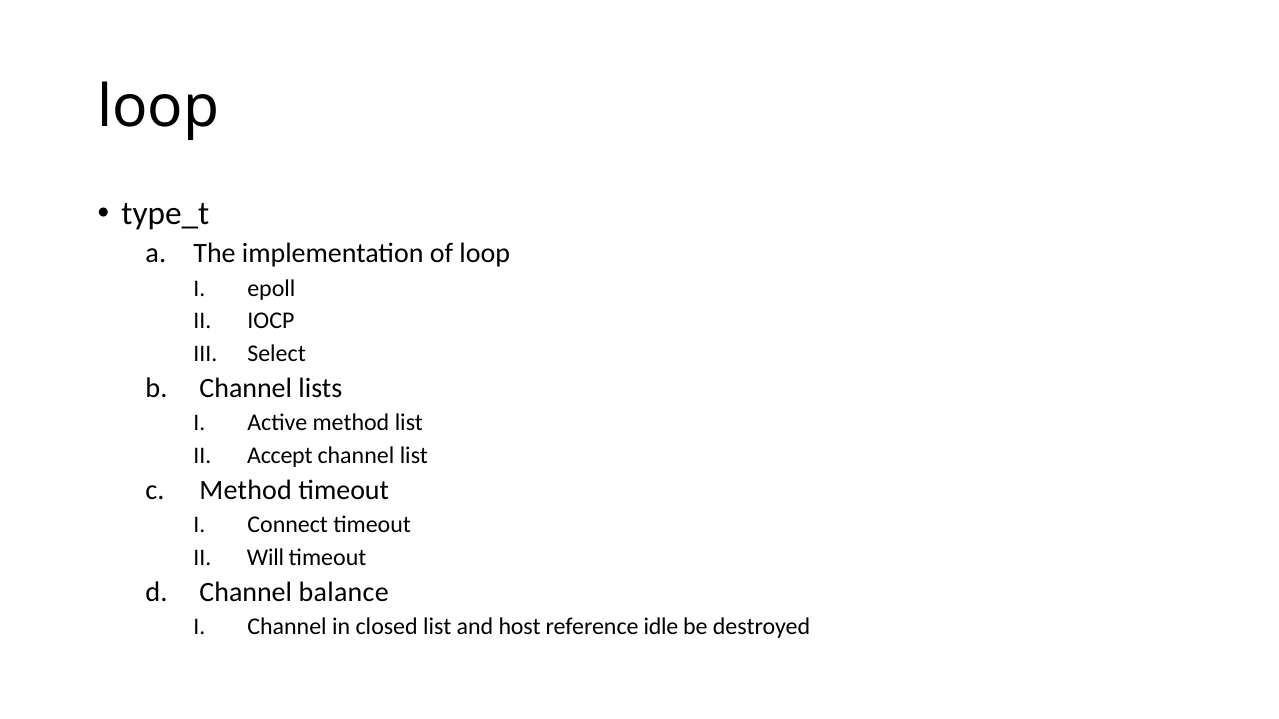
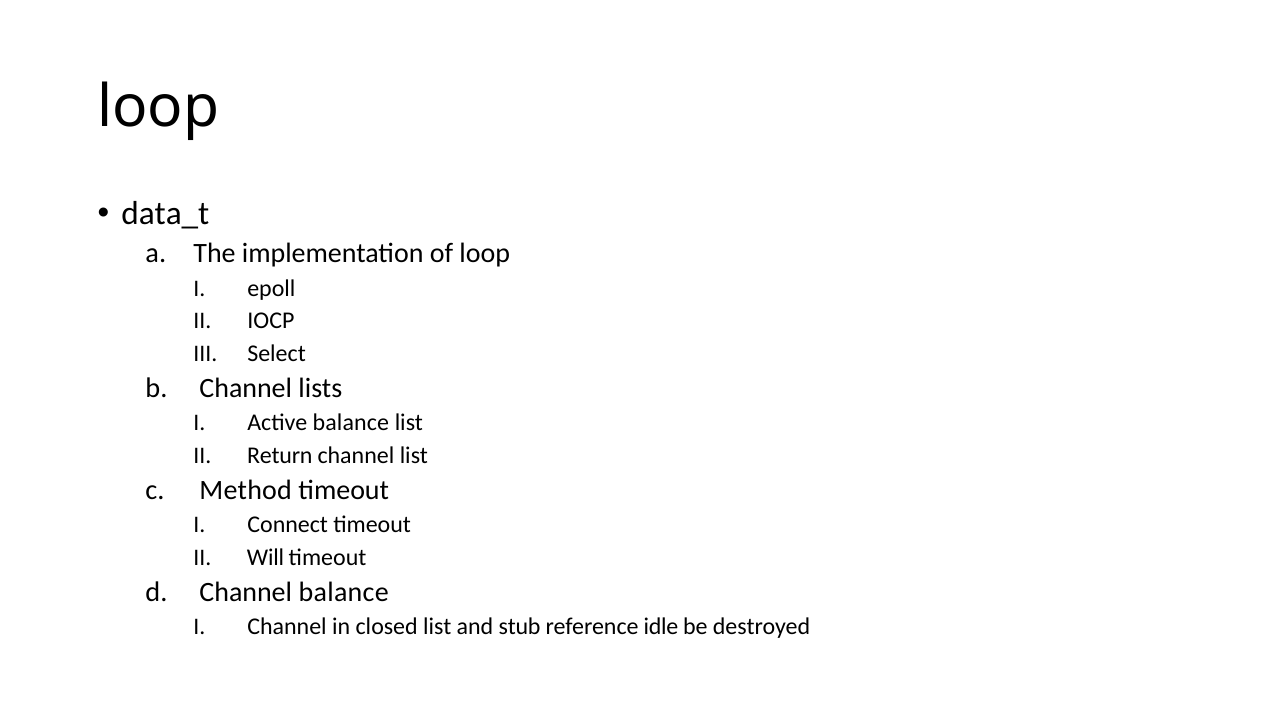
type_t: type_t -> data_t (165, 214)
Active method: method -> balance (351, 423)
Accept: Accept -> Return (280, 456)
host: host -> stub (520, 627)
